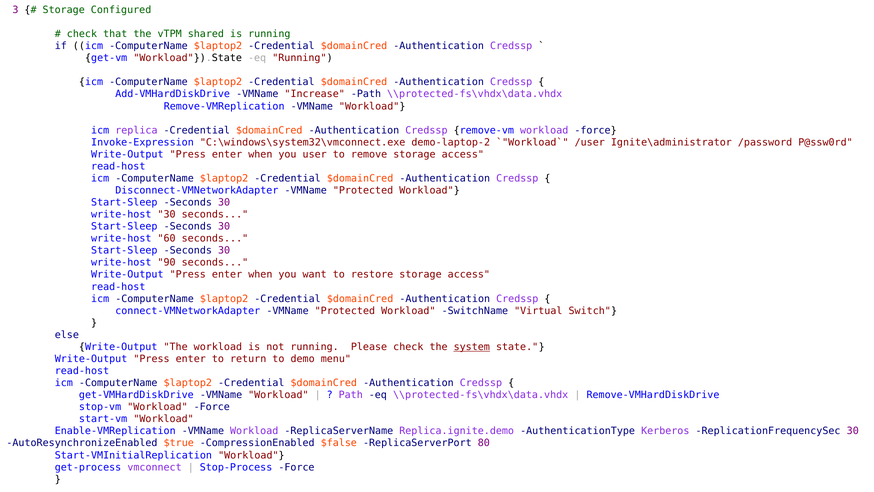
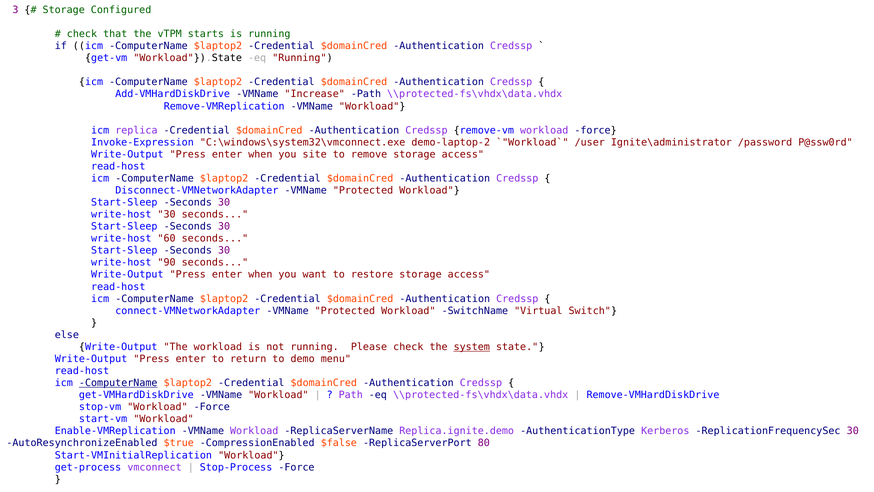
shared: shared -> starts (206, 34)
user: user -> site (315, 154)
ComputerName underline: none -> present (118, 383)
